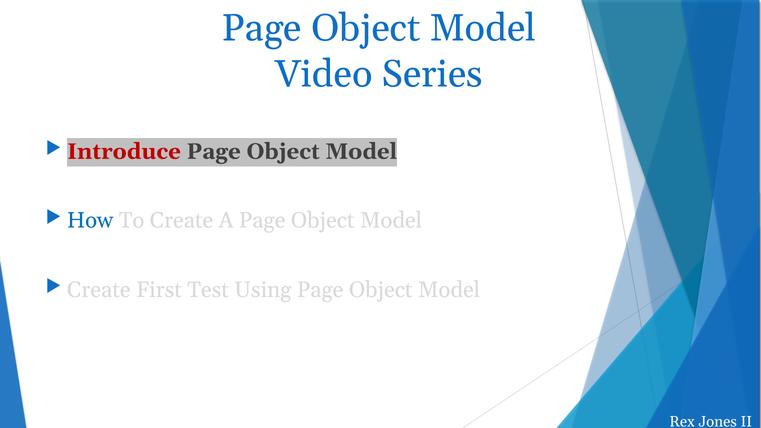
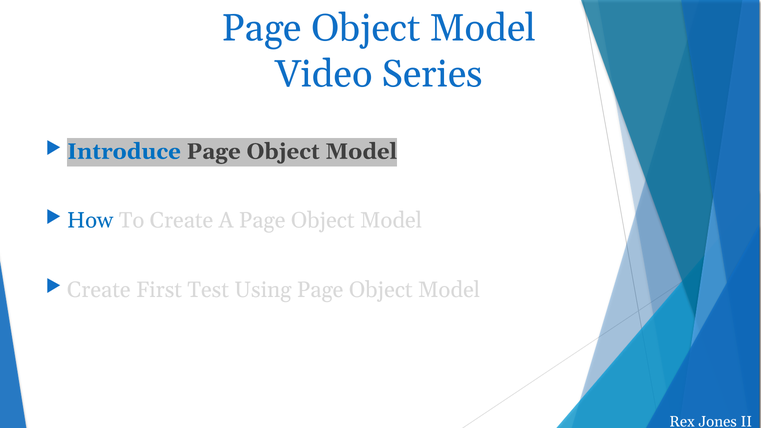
Introduce colour: red -> blue (124, 151)
